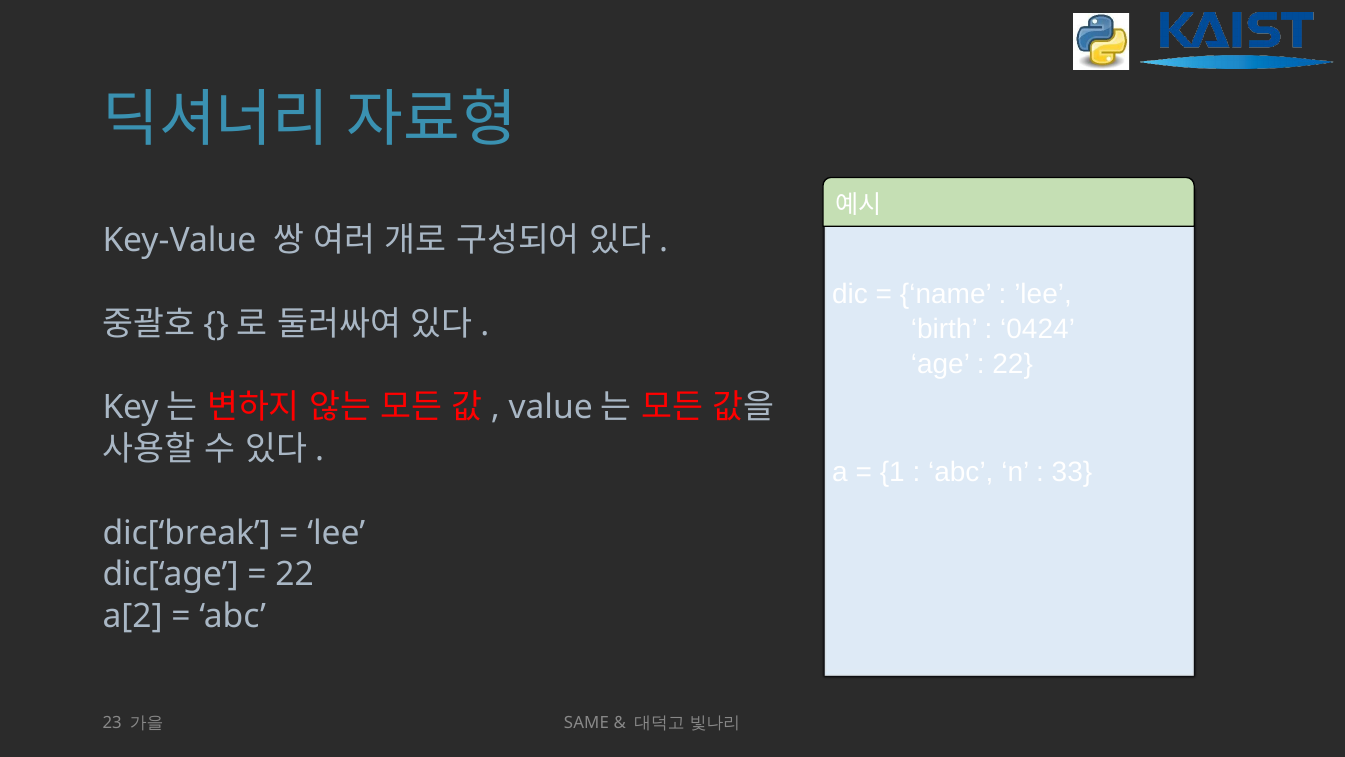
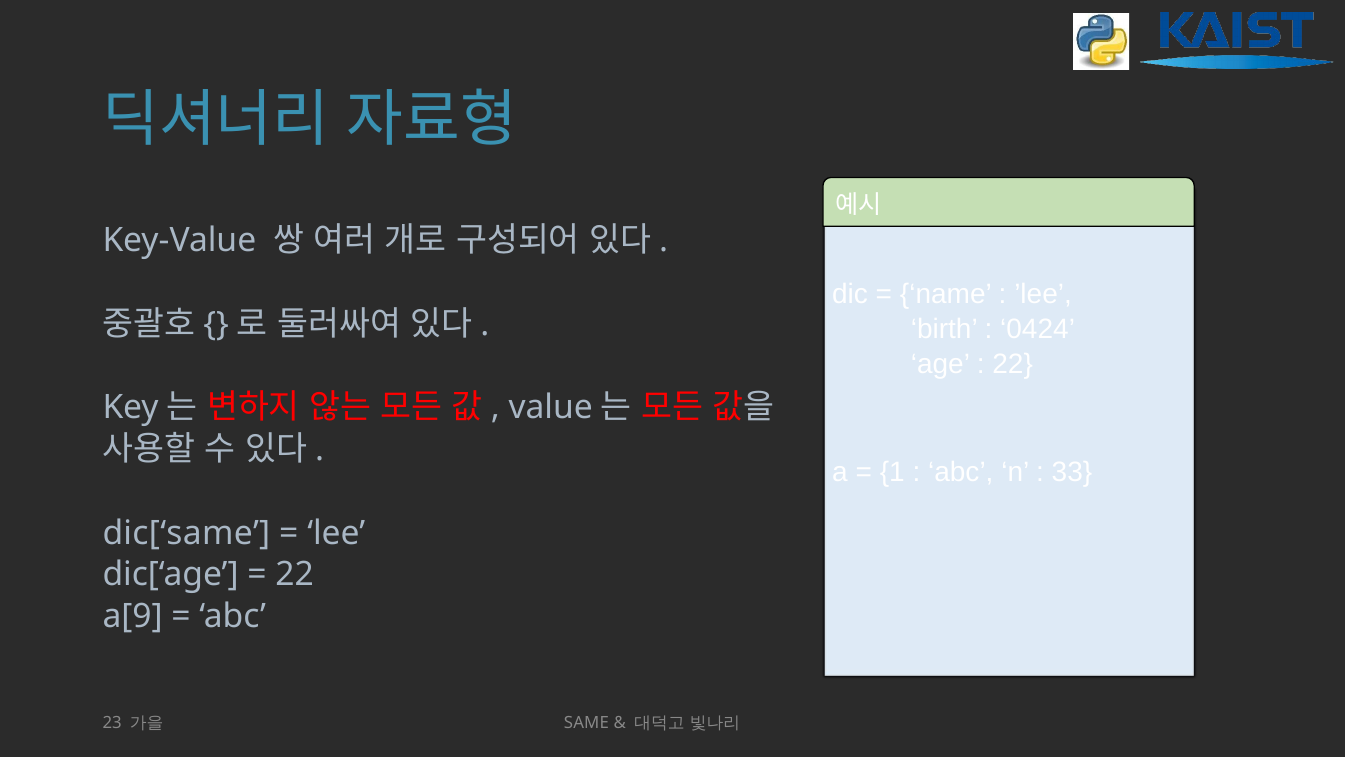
dic[‘break: dic[‘break -> dic[‘same (186, 533)
a[2: a[2 -> a[9 (133, 616)
